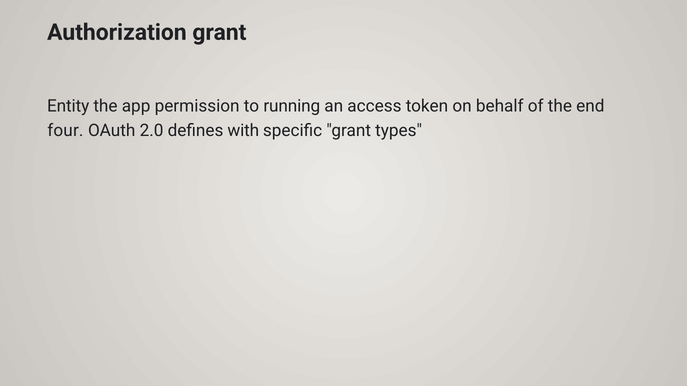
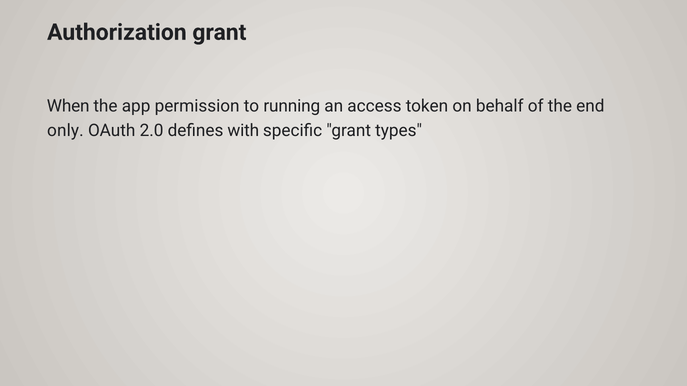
Entity: Entity -> When (68, 106)
four: four -> only (65, 131)
